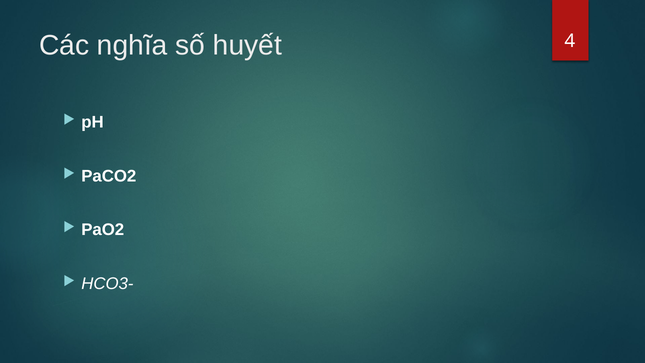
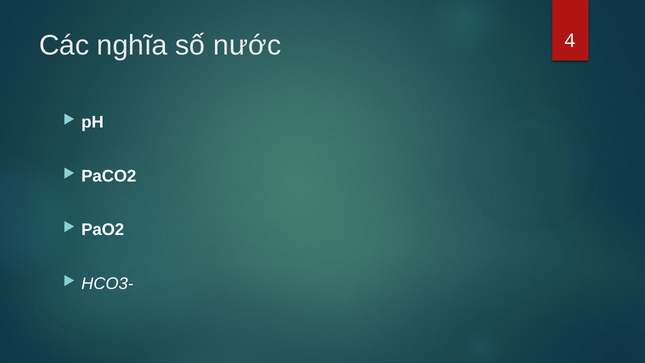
huyết: huyết -> nước (247, 45)
